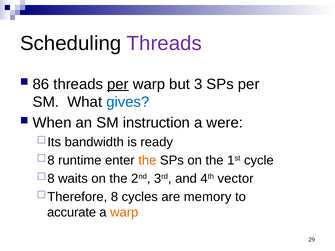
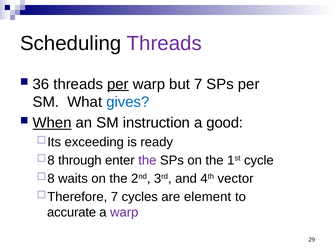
86: 86 -> 36 (41, 84)
but 3: 3 -> 7 (198, 84)
When underline: none -> present (52, 123)
were: were -> good (225, 123)
bandwidth: bandwidth -> exceeding (94, 142)
runtime: runtime -> through (80, 160)
the colour: orange -> purple (147, 160)
8: 8 -> 7 (114, 197)
memory: memory -> element (208, 197)
warp colour: orange -> purple (124, 213)
